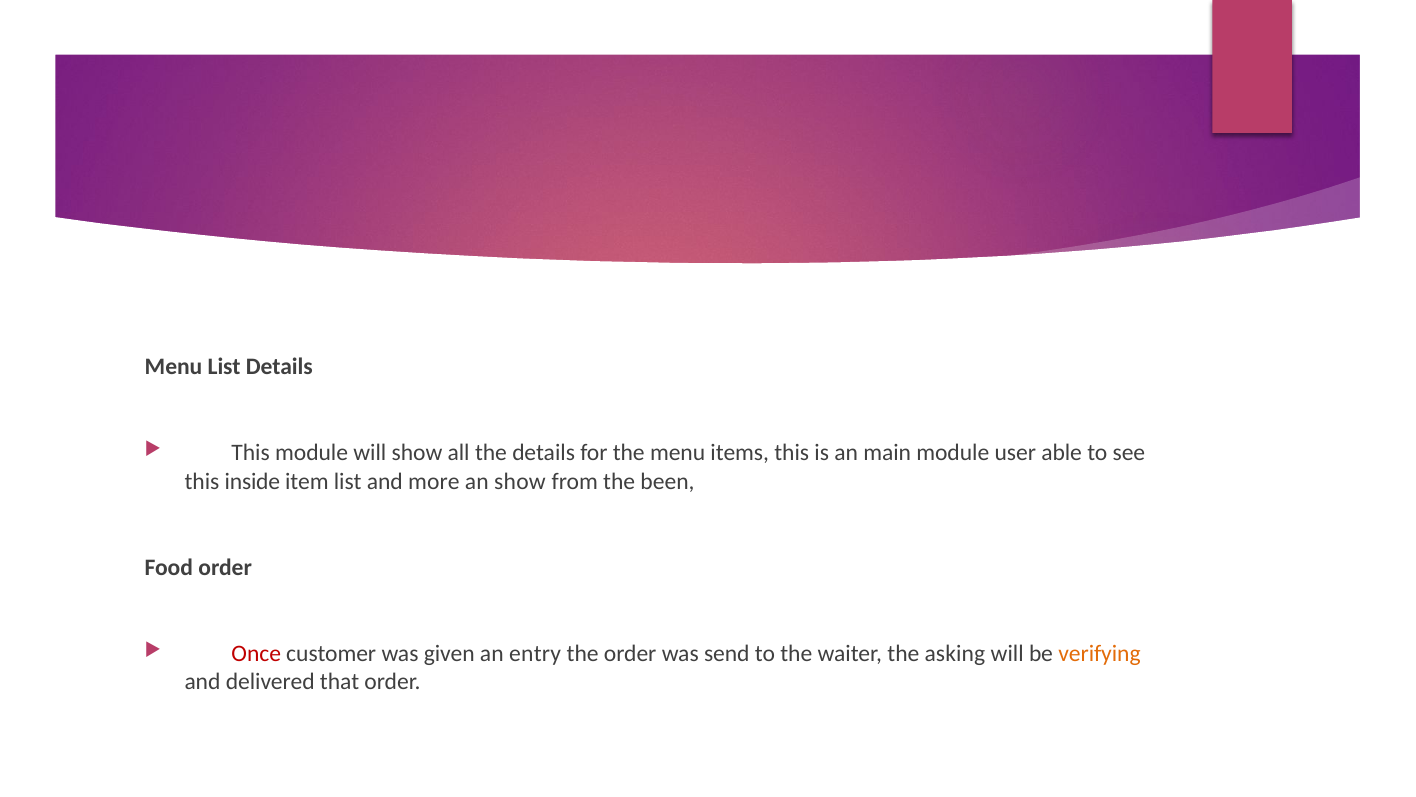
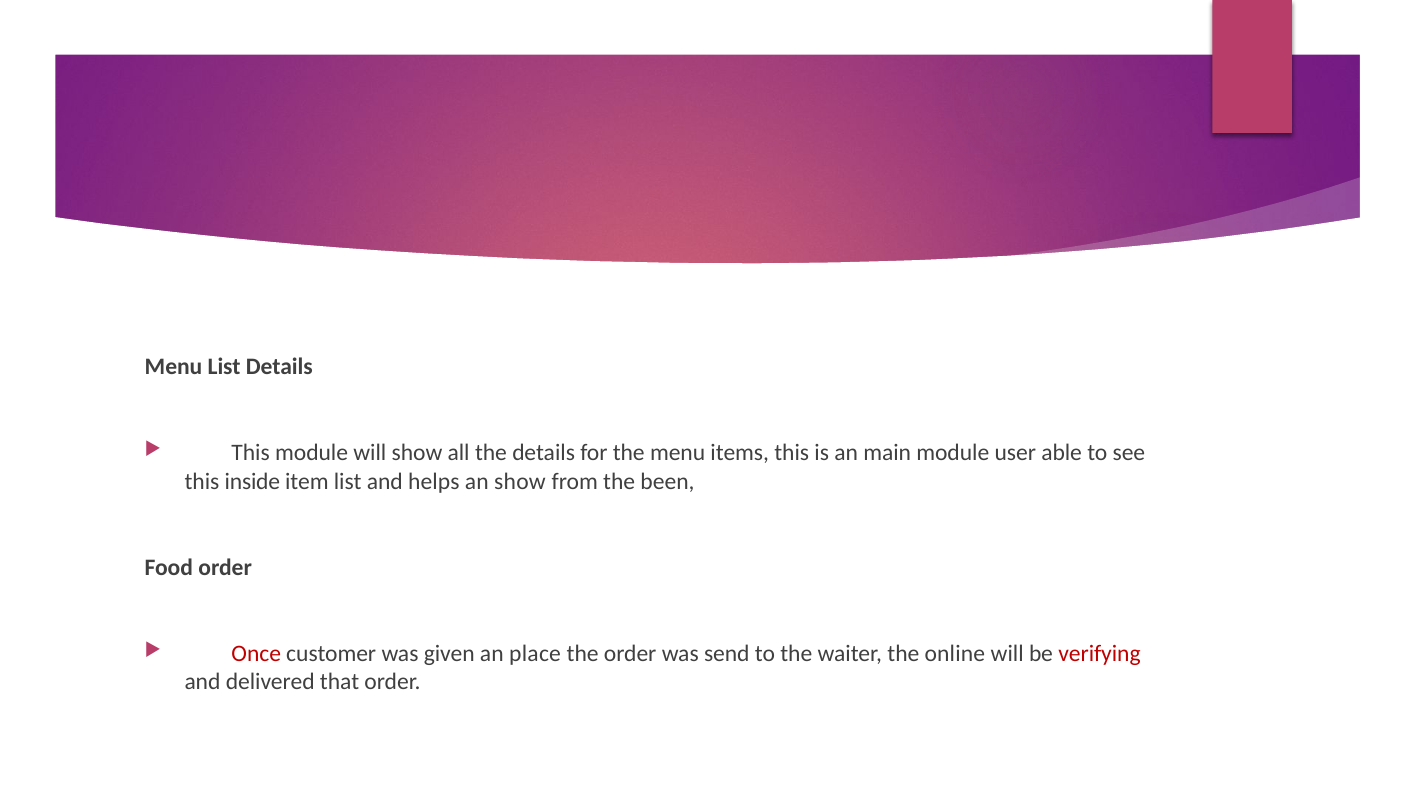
more: more -> helps (434, 481)
entry: entry -> place (535, 653)
asking: asking -> online (955, 653)
verifying colour: orange -> red (1099, 653)
